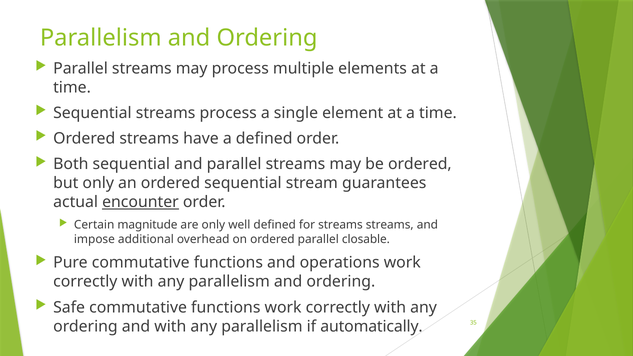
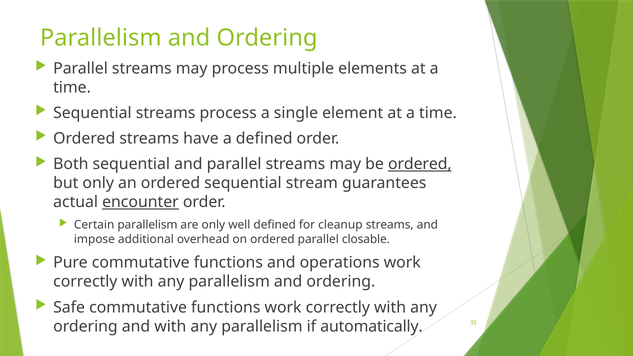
ordered underline: none -> present (420, 164)
Certain magnitude: magnitude -> parallelism (147, 225)
for streams: streams -> cleanup (340, 225)
